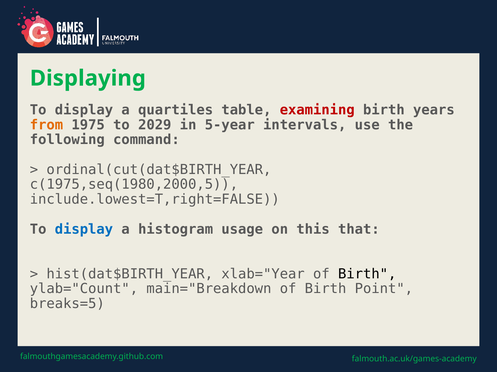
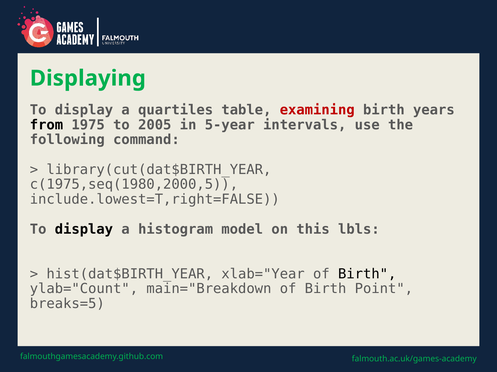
from colour: orange -> black (46, 125)
2029: 2029 -> 2005 (155, 125)
ordinal(cut(dat$BIRTH_YEAR: ordinal(cut(dat$BIRTH_YEAR -> library(cut(dat$BIRTH_YEAR (159, 170)
display colour: blue -> black (84, 230)
usage: usage -> model (242, 230)
that: that -> lbls (359, 230)
